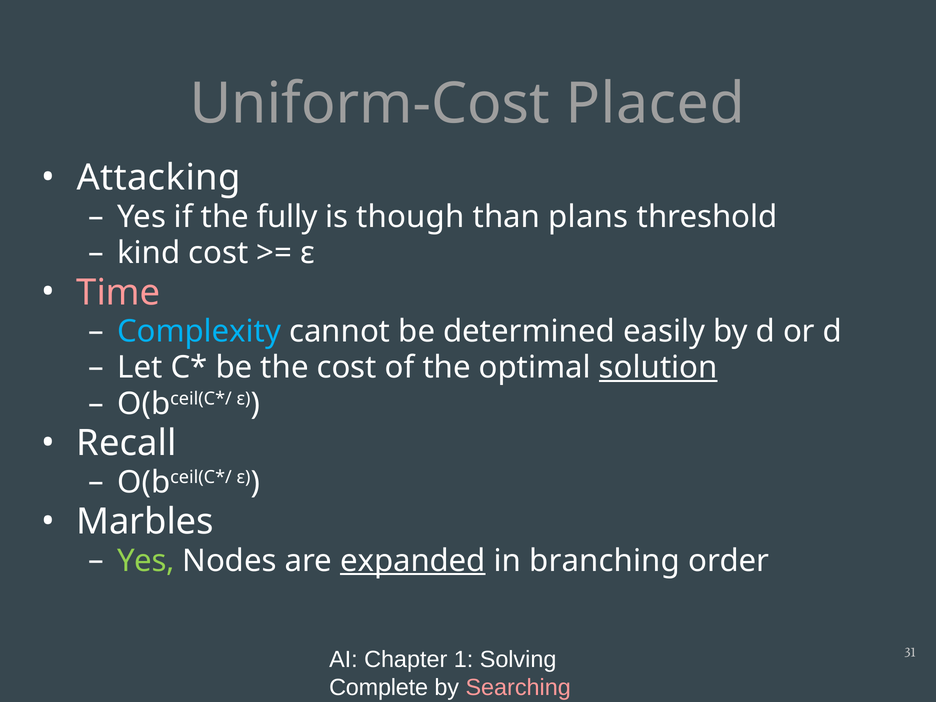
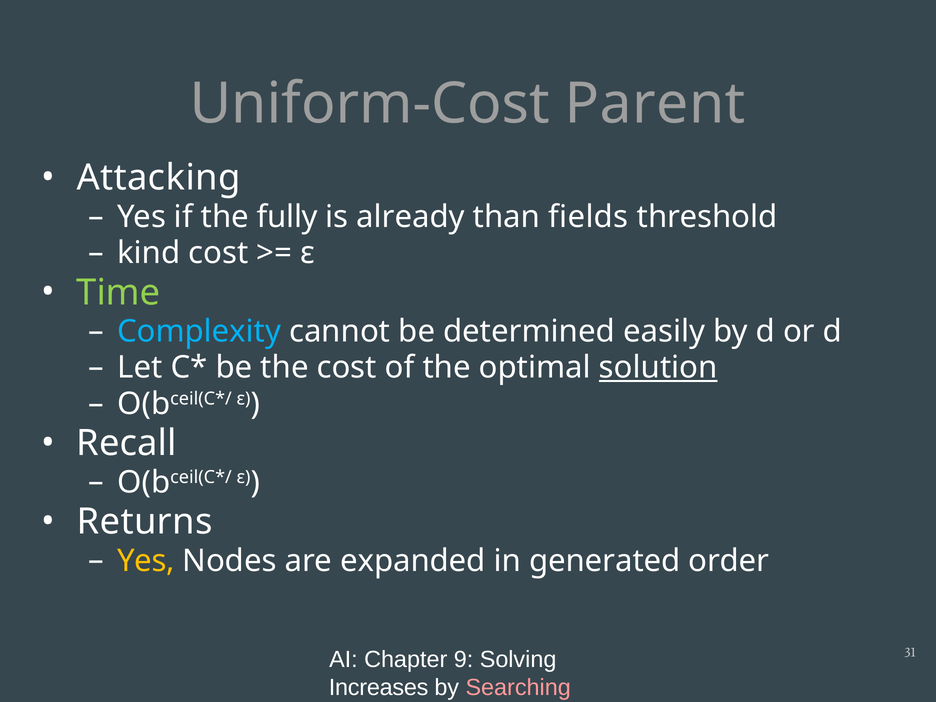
Placed: Placed -> Parent (655, 104)
though: though -> already (411, 217)
plans: plans -> fields (588, 217)
Time colour: pink -> light green (118, 293)
Marbles: Marbles -> Returns (145, 522)
Yes colour: light green -> yellow (146, 561)
expanded underline: present -> none (413, 561)
branching: branching -> generated (605, 561)
1: 1 -> 9 (464, 660)
Complete: Complete -> Increases (379, 688)
